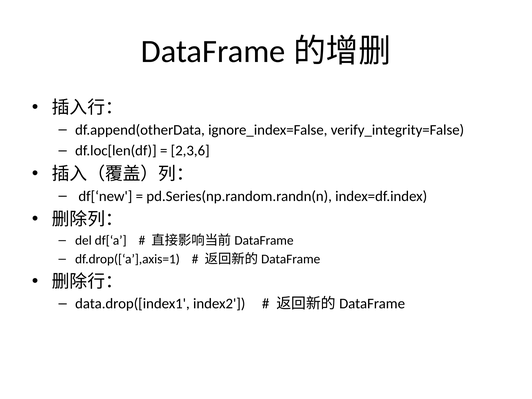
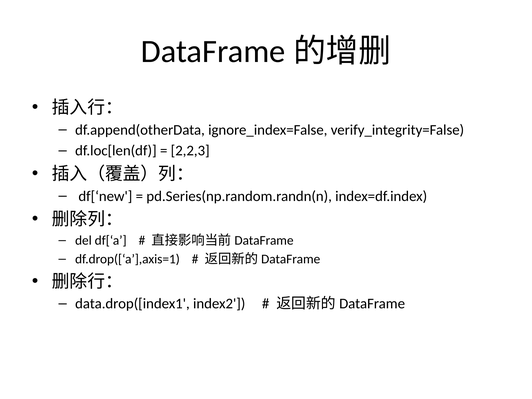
2,3,6: 2,3,6 -> 2,2,3 (190, 151)
